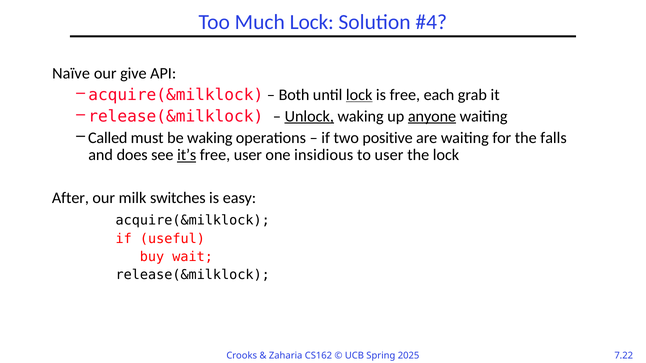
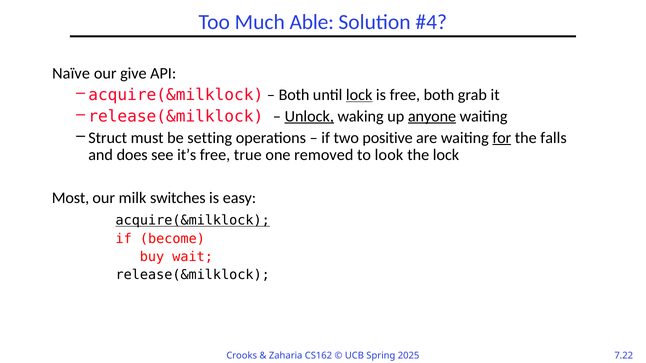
Much Lock: Lock -> Able (312, 22)
free each: each -> both (439, 95)
Called: Called -> Struct (108, 138)
be waking: waking -> setting (210, 138)
for underline: none -> present (502, 138)
it’s underline: present -> none (187, 155)
free user: user -> true (248, 155)
insidious: insidious -> removed (324, 155)
to user: user -> look (389, 155)
After: After -> Most (70, 198)
acquire(&milklock underline: none -> present (193, 221)
useful: useful -> become (172, 239)
